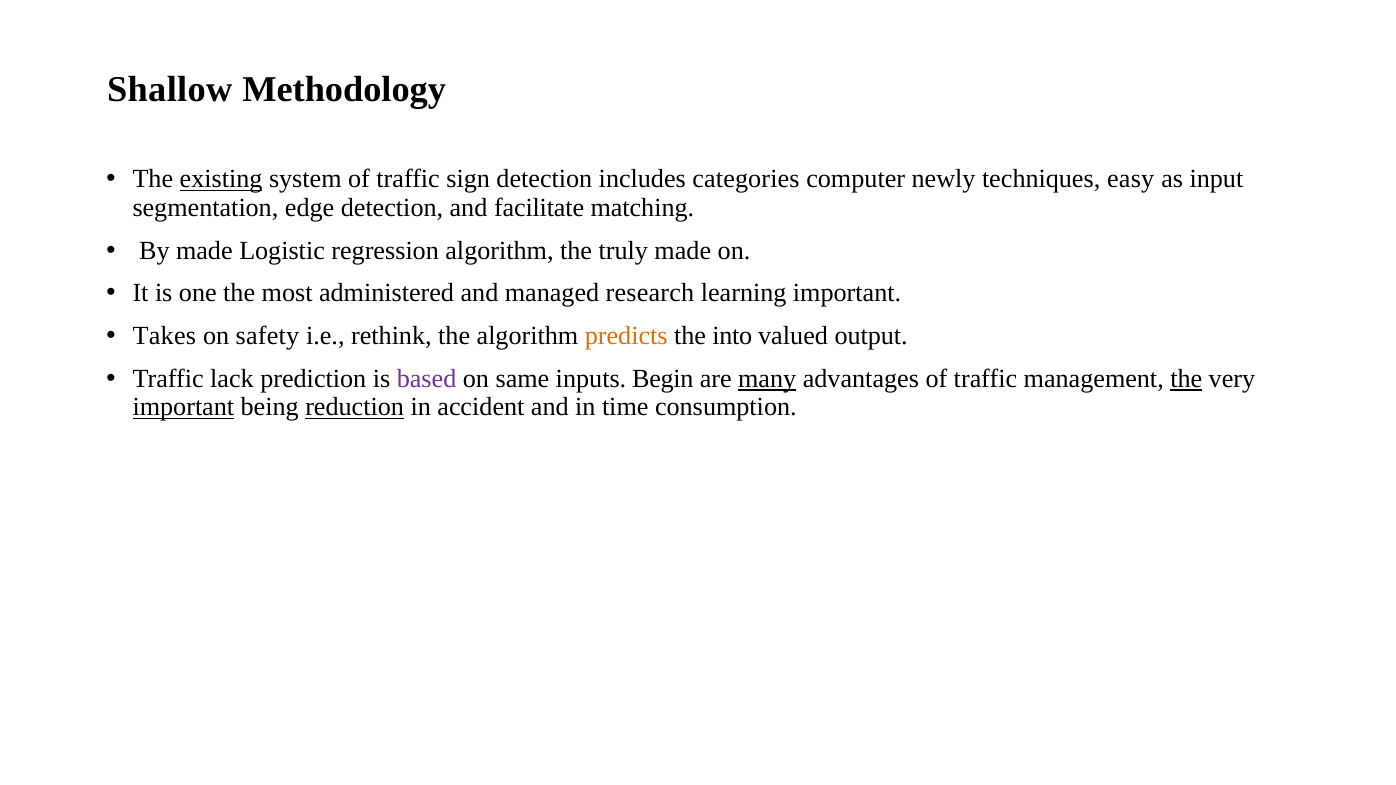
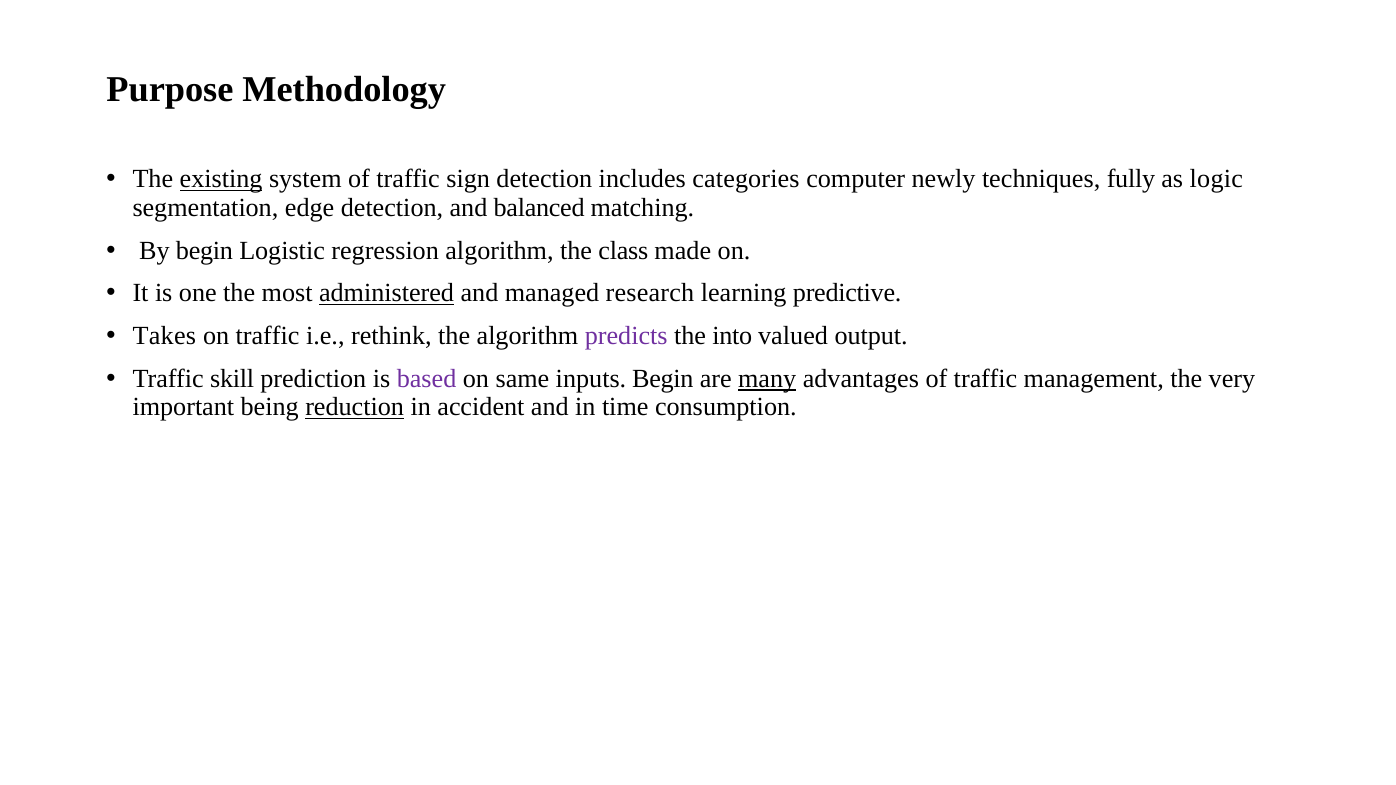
Shallow: Shallow -> Purpose (170, 90)
easy: easy -> fully (1131, 179)
input: input -> logic (1216, 179)
facilitate: facilitate -> balanced (539, 208)
By made: made -> begin (205, 250)
truly: truly -> class (623, 250)
administered underline: none -> present (387, 293)
learning important: important -> predictive (847, 293)
on safety: safety -> traffic (268, 336)
predicts colour: orange -> purple (626, 336)
lack: lack -> skill (232, 379)
the underline: present -> none (1186, 379)
important underline: present -> none (183, 407)
